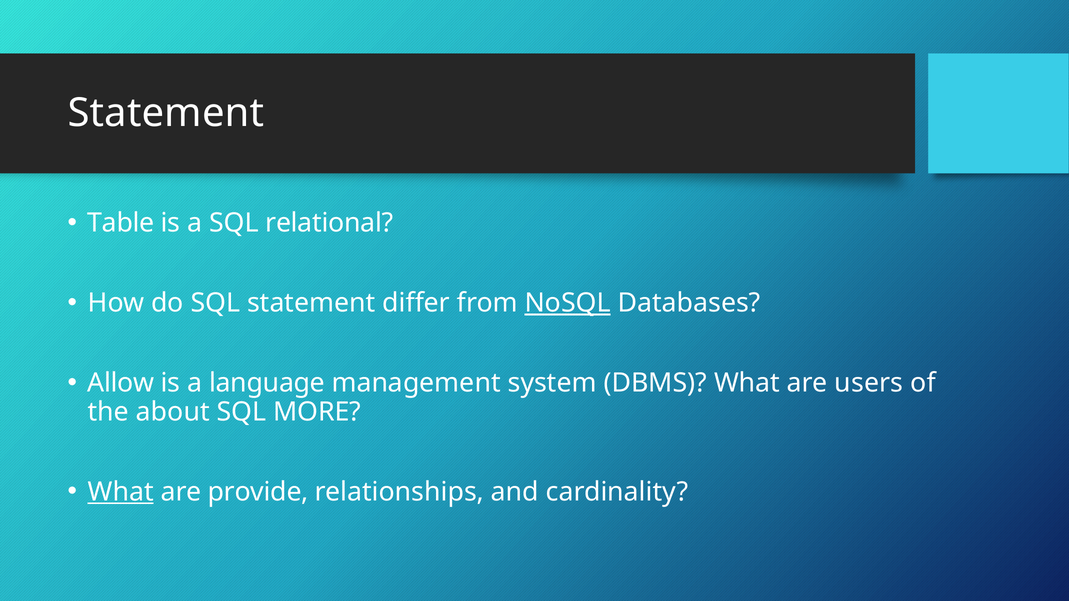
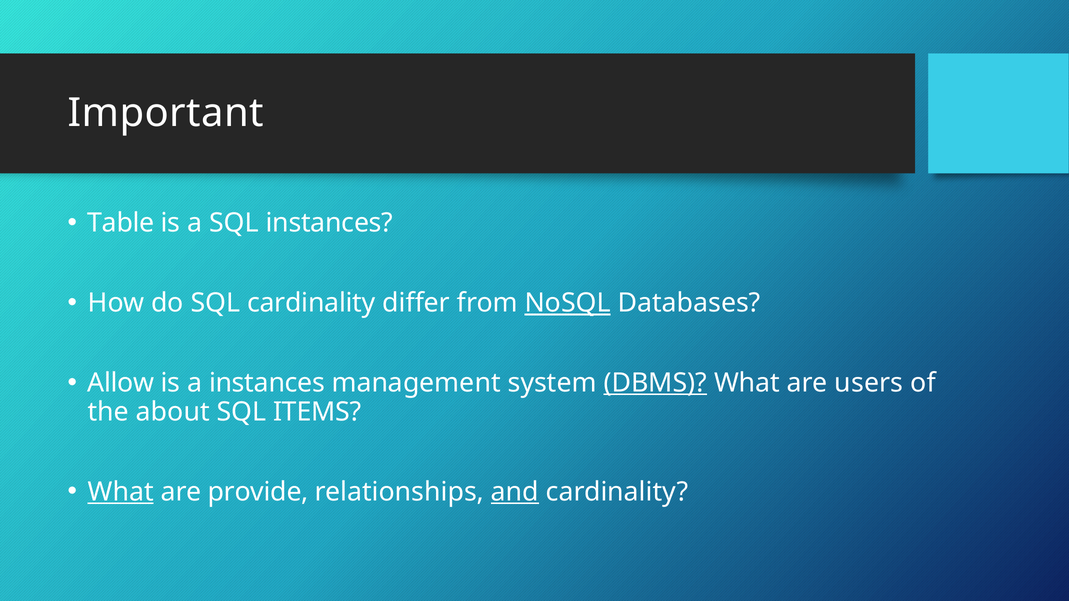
Statement: Statement -> Important (166, 113)
SQL relational: relational -> instances (329, 223)
SQL statement: statement -> cardinality (311, 303)
a language: language -> instances (267, 383)
DBMS underline: none -> present (655, 383)
MORE: MORE -> ITEMS (317, 412)
and underline: none -> present (515, 492)
